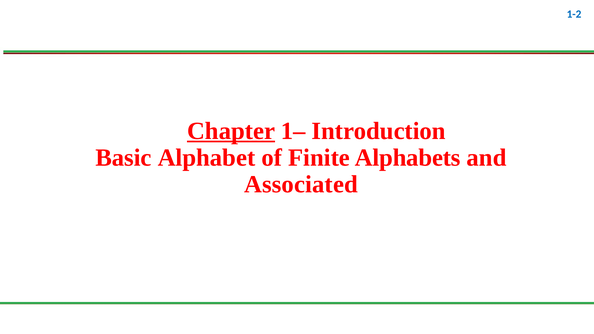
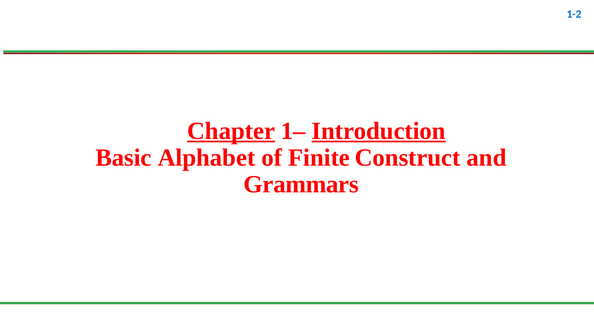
Introduction underline: none -> present (379, 131)
Alphabets: Alphabets -> Construct (408, 158)
Associated: Associated -> Grammars (301, 184)
